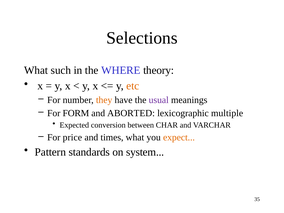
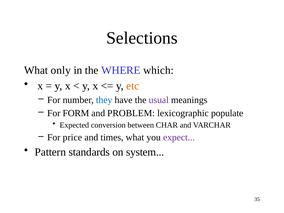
such: such -> only (61, 70)
theory: theory -> which (158, 70)
they colour: orange -> blue (104, 100)
ABORTED: ABORTED -> PROBLEM (131, 113)
multiple: multiple -> populate (227, 113)
expect colour: orange -> purple (179, 137)
